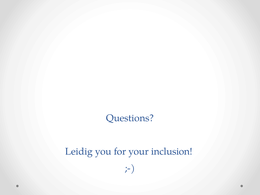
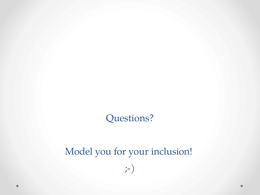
Leidig: Leidig -> Model (79, 152)
